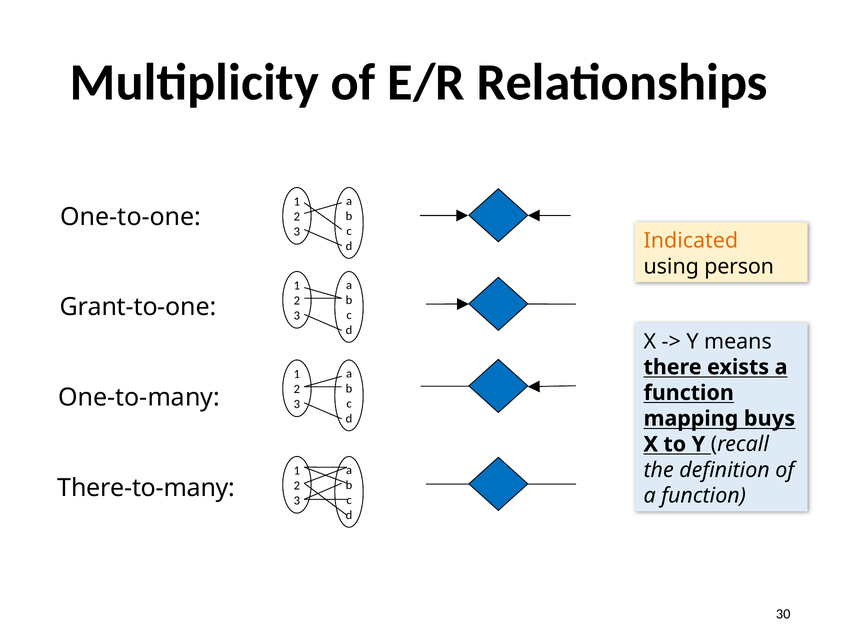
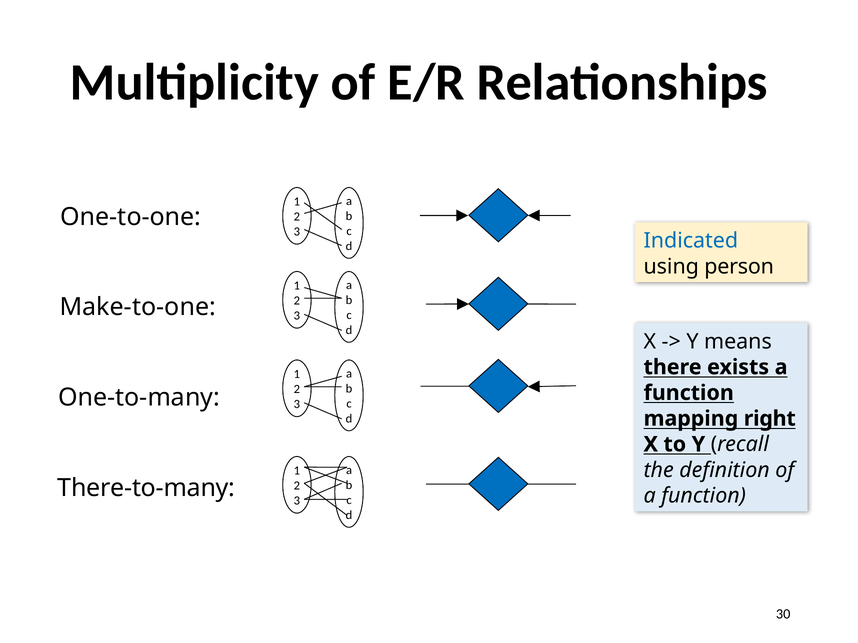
Indicated colour: orange -> blue (691, 241)
Grant-to-one: Grant-to-one -> Make-to-one (138, 307)
buys: buys -> right (770, 419)
